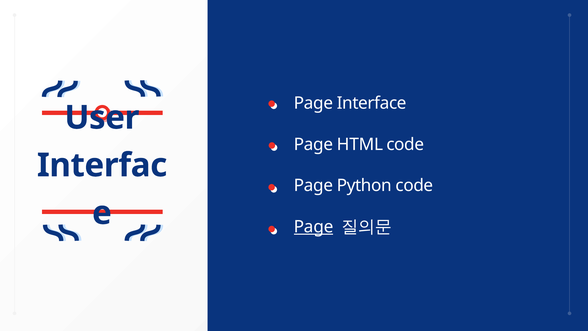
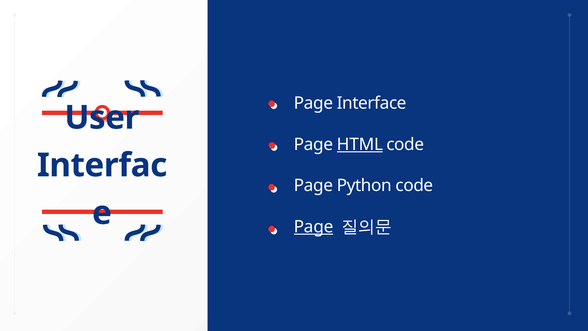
HTML underline: none -> present (360, 144)
